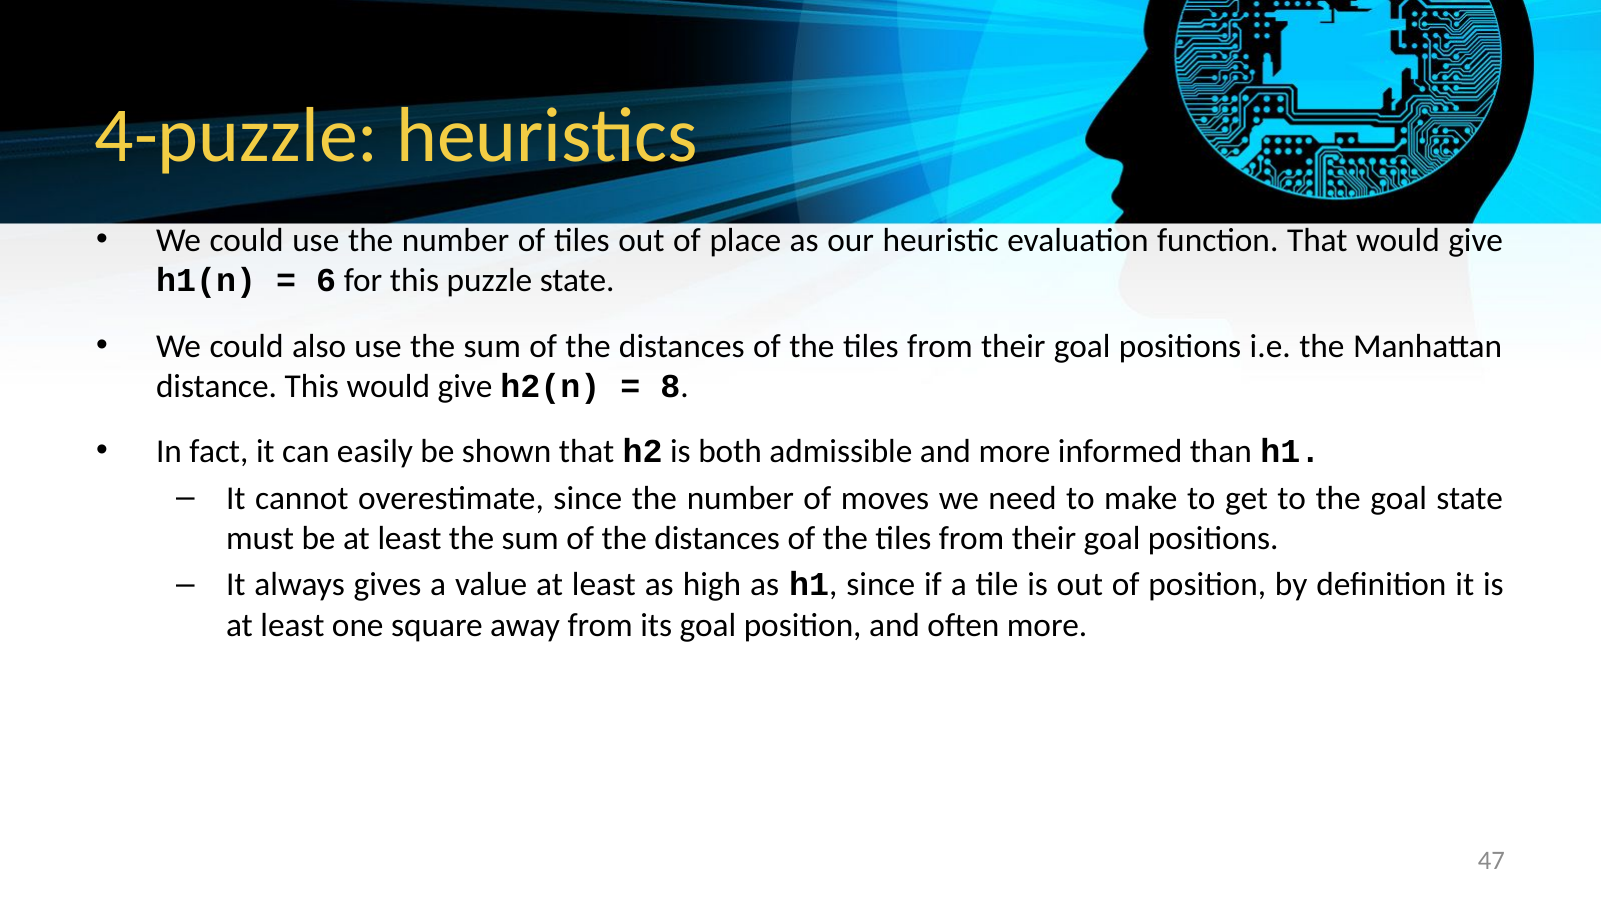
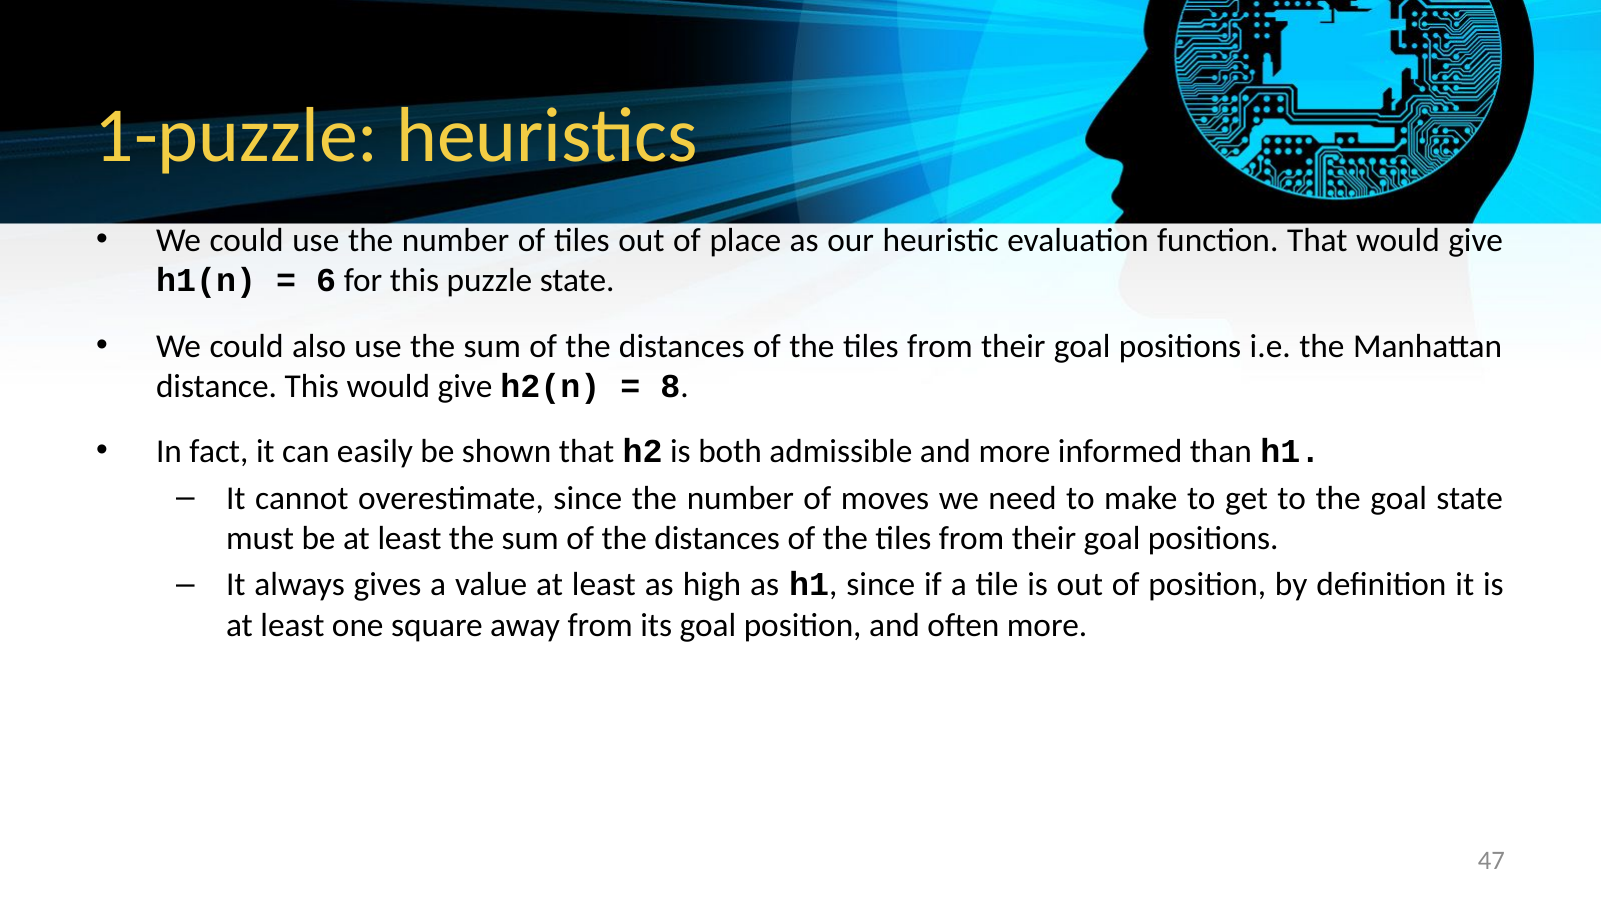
4-puzzle: 4-puzzle -> 1-puzzle (237, 136)
